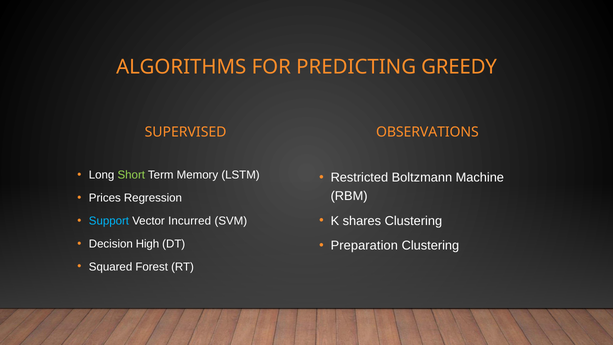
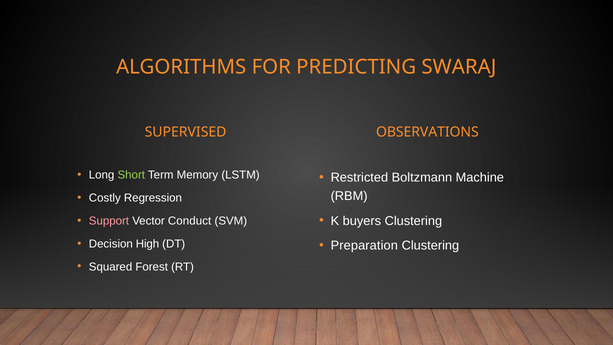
GREEDY: GREEDY -> SWARAJ (459, 67)
Prices: Prices -> Costly (105, 198)
shares: shares -> buyers (362, 221)
Support colour: light blue -> pink (109, 221)
Incurred: Incurred -> Conduct (190, 221)
